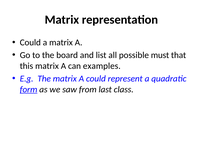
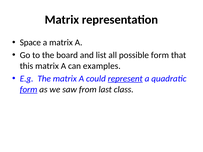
Could: Could -> Space (30, 43)
possible must: must -> form (160, 55)
represent underline: none -> present (125, 79)
